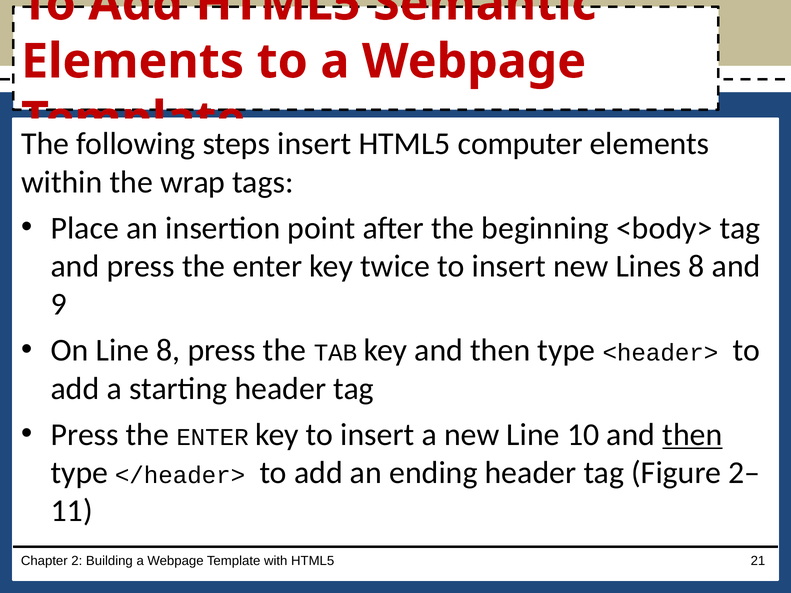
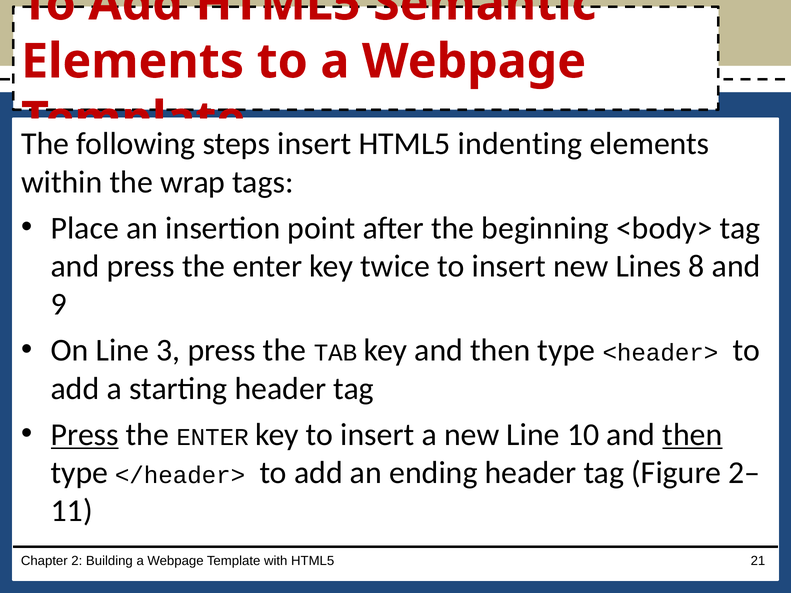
computer: computer -> indenting (520, 144)
Line 8: 8 -> 3 (168, 351)
Press underline: none -> present (85, 435)
